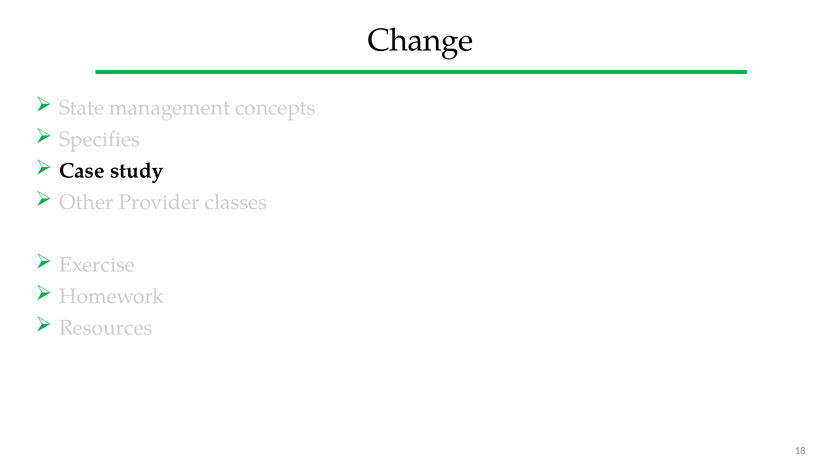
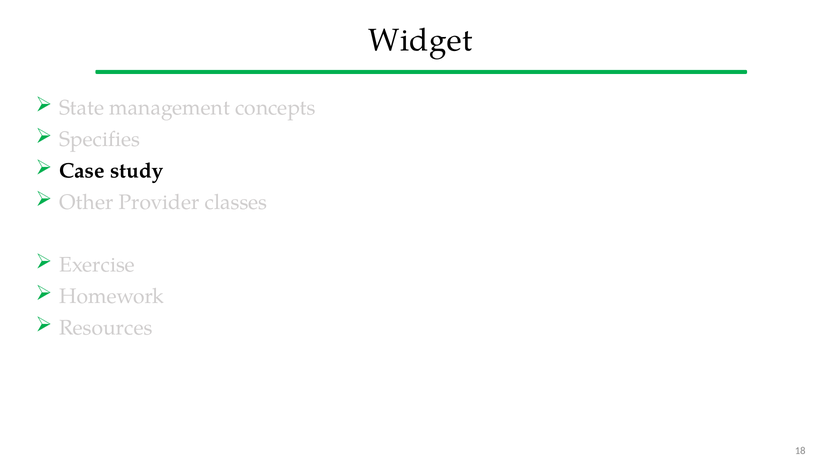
Change: Change -> Widget (420, 41)
